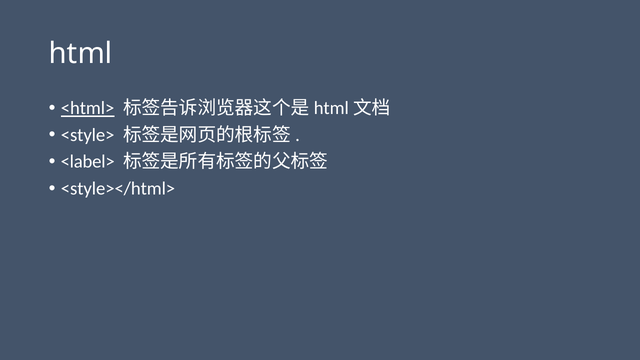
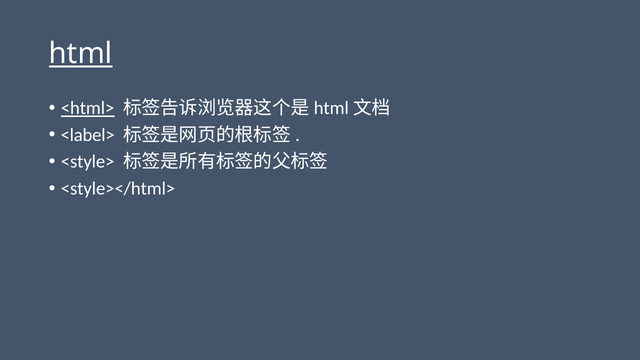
html underline: none -> present (81, 54)
<style>: <style> -> <label> (88, 135)
<label>: <label> -> <style> (88, 162)
